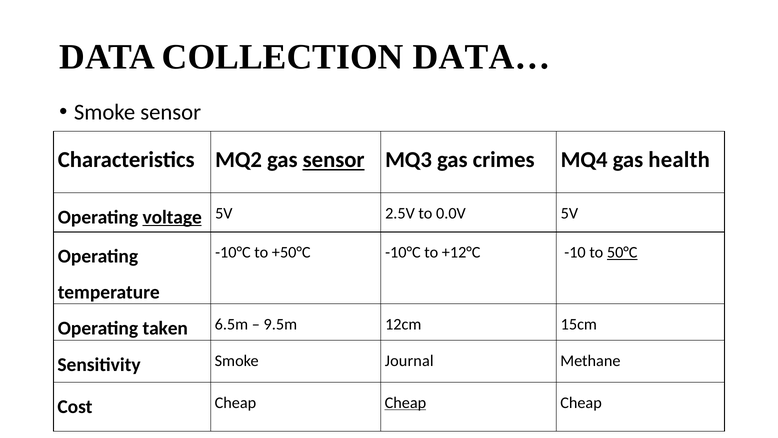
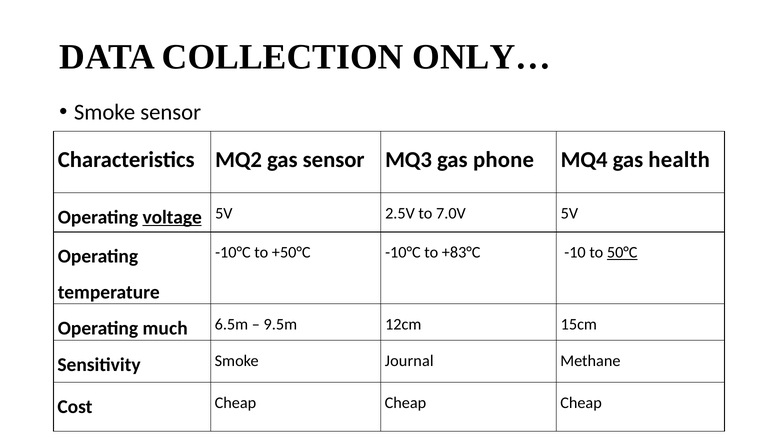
DATA…: DATA… -> ONLY… (482, 57)
sensor underline: present -> none (334, 160)
crimes: crimes -> phone (504, 160)
0.0V: 0.0V -> 7.0V (451, 213)
+12°C: +12°C -> +83°C (461, 252)
taken: taken -> much (165, 328)
Cheap underline: present -> none (405, 402)
